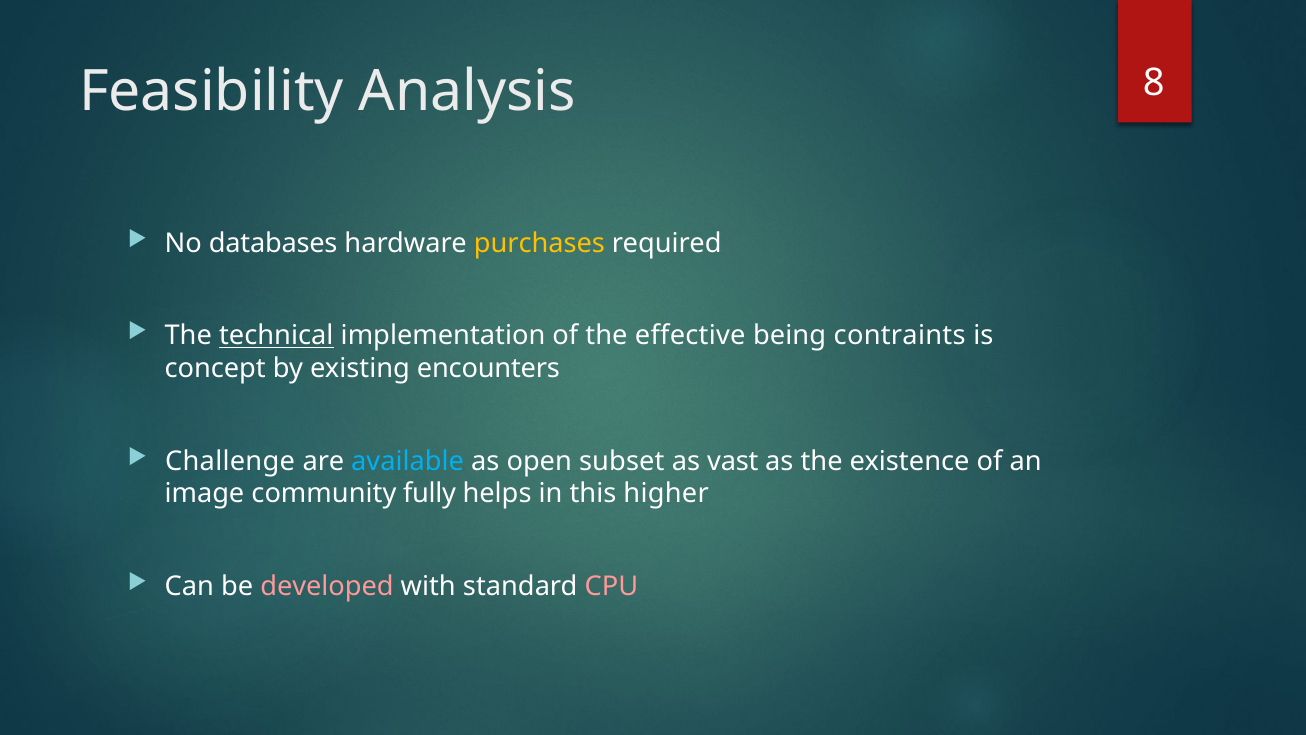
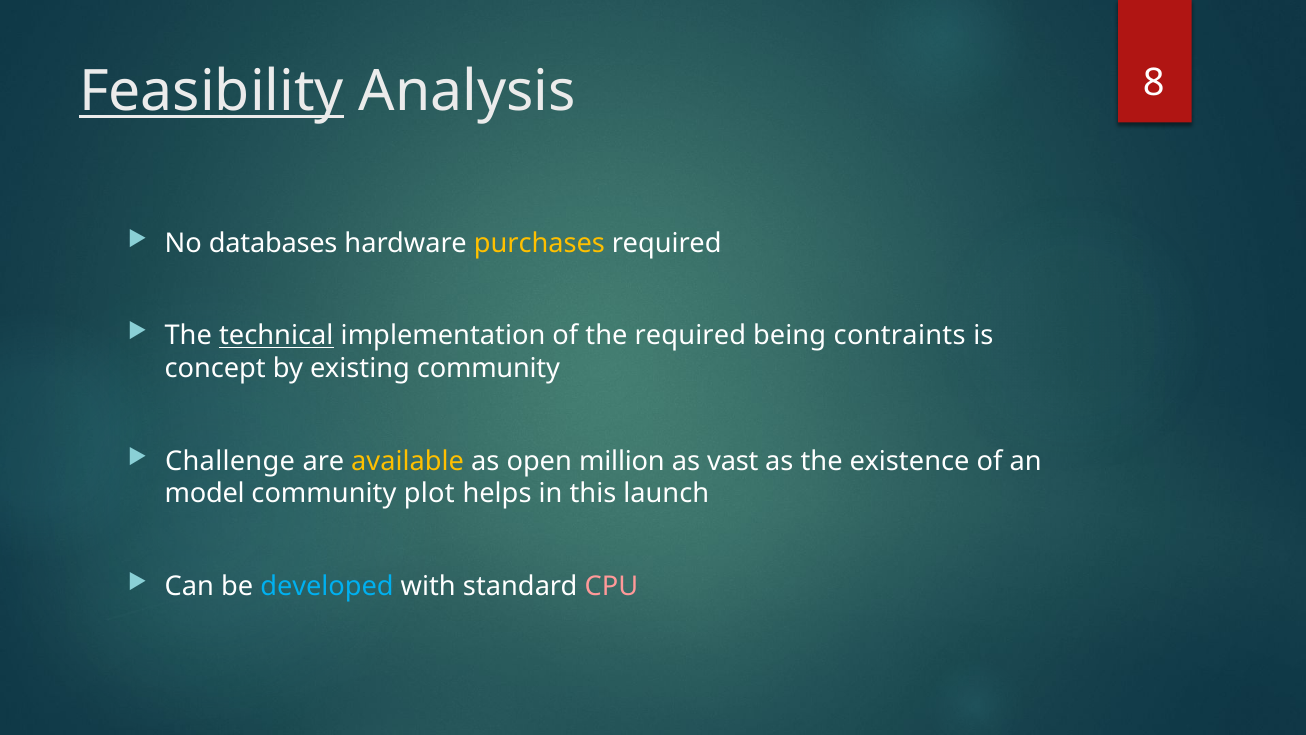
Feasibility underline: none -> present (211, 92)
the effective: effective -> required (690, 336)
existing encounters: encounters -> community (488, 368)
available colour: light blue -> yellow (408, 461)
subset: subset -> million (622, 461)
image: image -> model (205, 493)
fully: fully -> plot (429, 493)
higher: higher -> launch (666, 493)
developed colour: pink -> light blue (327, 586)
